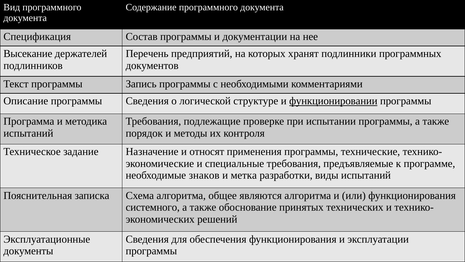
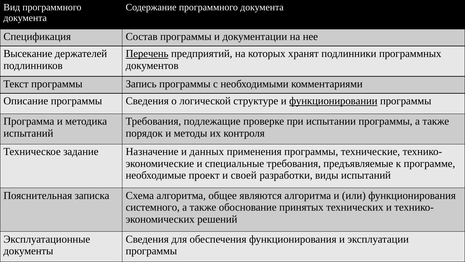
Перечень underline: none -> present (147, 54)
относят: относят -> данных (207, 152)
знаков: знаков -> проект (204, 175)
метка: метка -> своей (244, 175)
